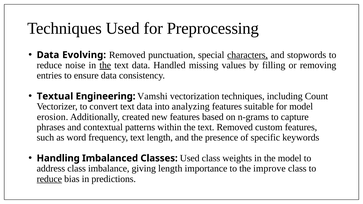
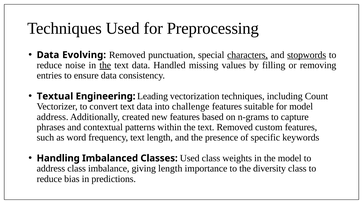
stopwords underline: none -> present (307, 55)
Vamshi: Vamshi -> Leading (153, 96)
analyzing: analyzing -> challenge (191, 107)
erosion: erosion -> address (53, 117)
improve: improve -> diversity (270, 169)
reduce underline: present -> none (49, 179)
